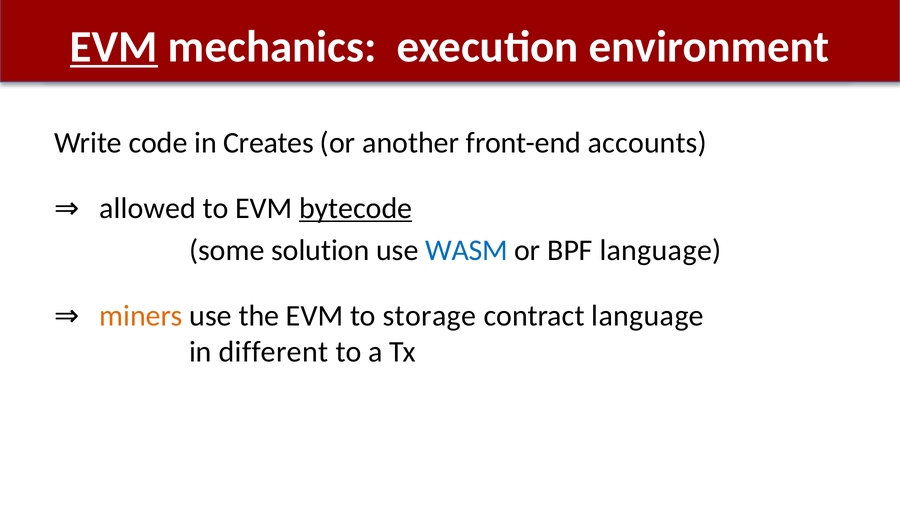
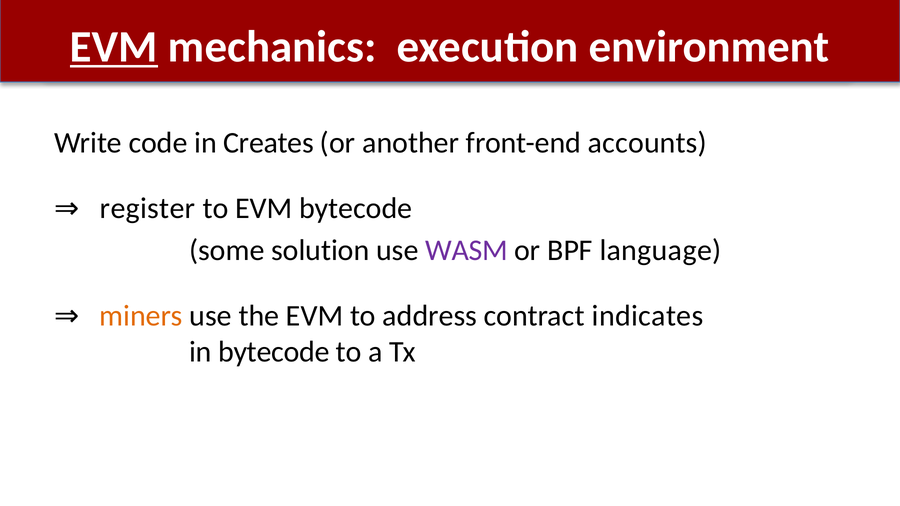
allowed: allowed -> register (148, 208)
bytecode underline: present -> none (356, 208)
WASM colour: blue -> purple (466, 250)
storage: storage -> address (430, 316)
contract language: language -> indicates (648, 316)
in different: different -> bytecode (274, 352)
